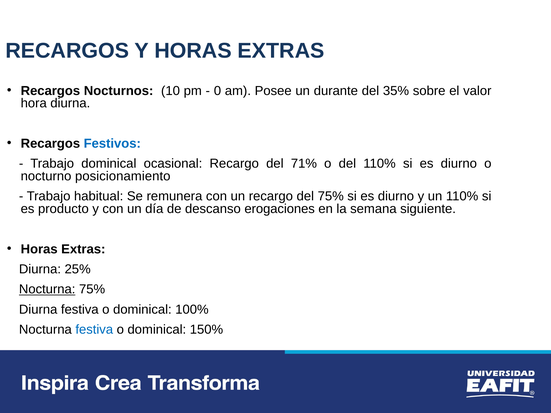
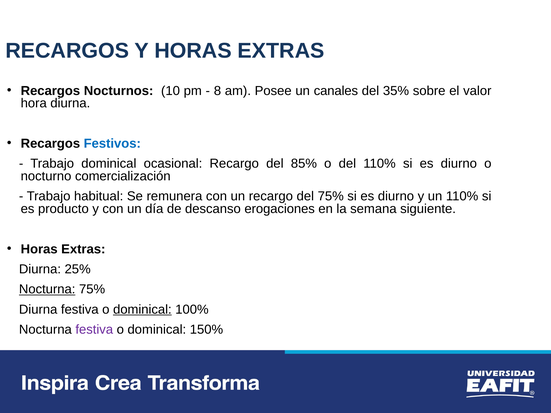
0: 0 -> 8 (217, 91)
durante: durante -> canales (336, 91)
71%: 71% -> 85% (304, 164)
posicionamiento: posicionamiento -> comercialización (123, 176)
dominical underline: none -> present (142, 310)
festiva colour: blue -> purple (94, 330)
